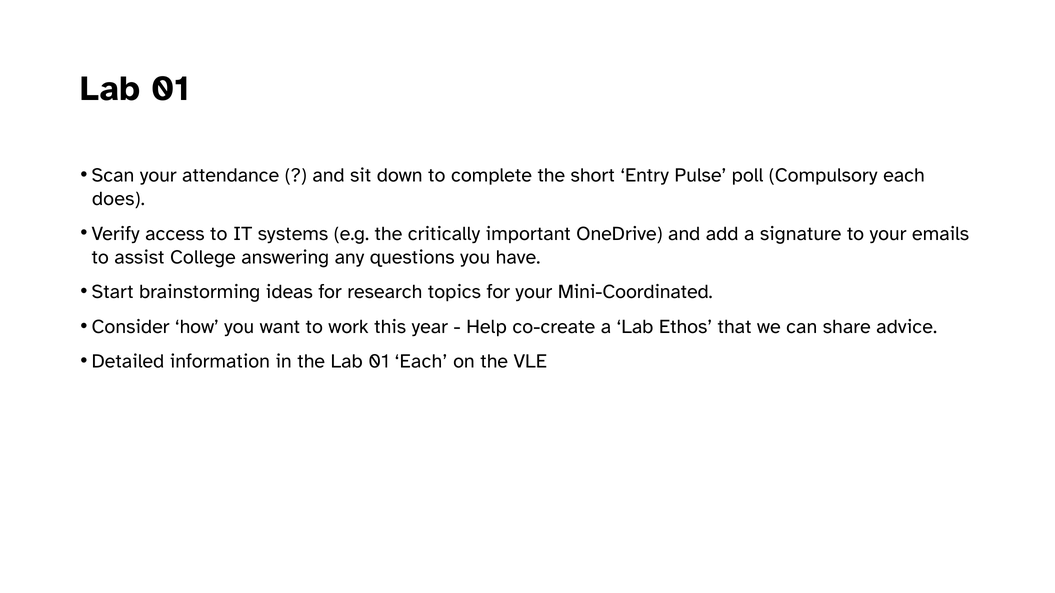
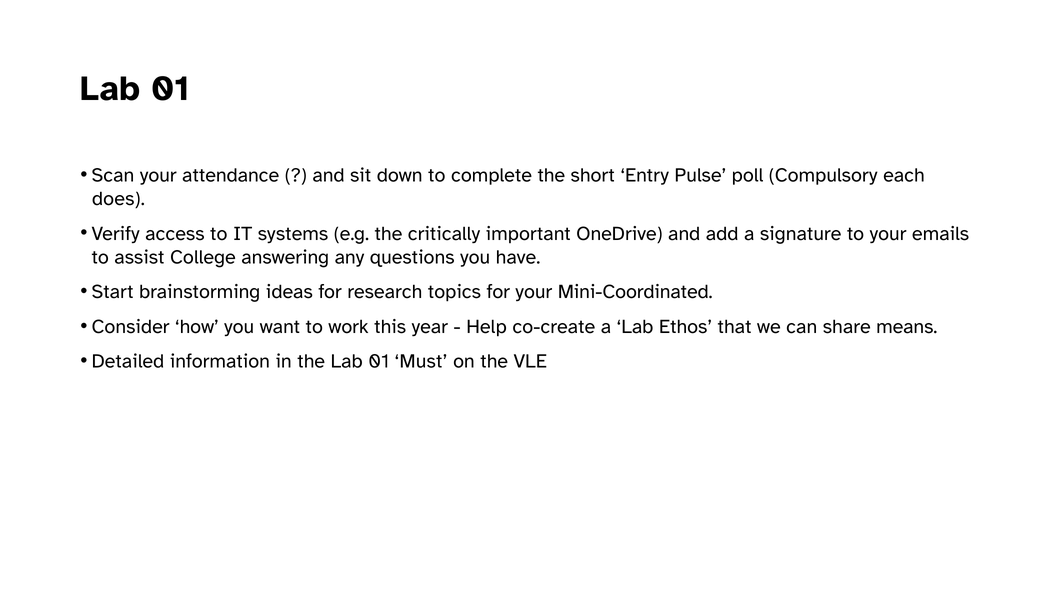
advice: advice -> means (907, 327)
01 Each: Each -> Must (421, 362)
